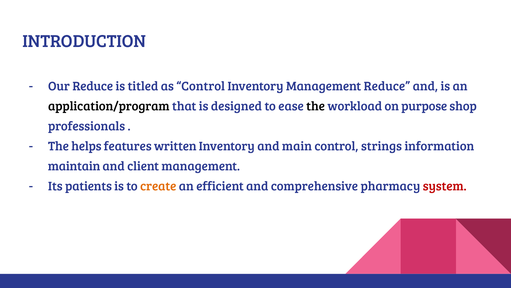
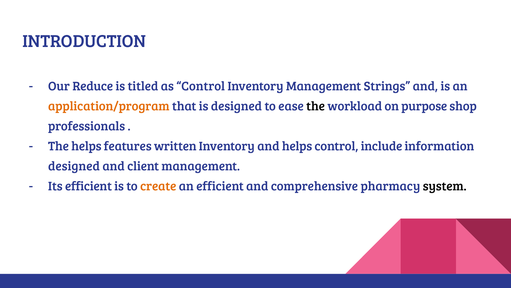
Management Reduce: Reduce -> Strings (387, 86)
application/program colour: black -> orange (109, 106)
and main: main -> helps (297, 146)
strings: strings -> include (382, 146)
maintain: maintain -> designed (74, 166)
Its patients: patients -> efficient (88, 186)
system colour: red -> black (445, 186)
